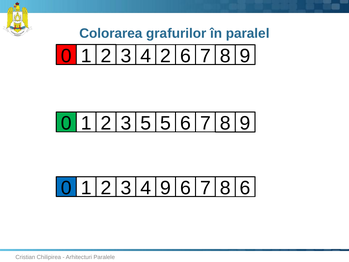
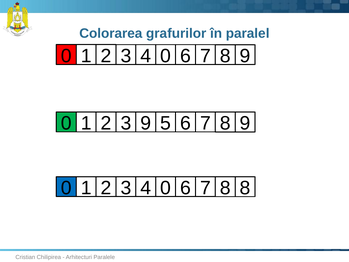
2: 2 -> 0 (166, 56)
3 5: 5 -> 9 (146, 123)
9: 9 -> 0 (166, 188)
8 6: 6 -> 8 (245, 188)
